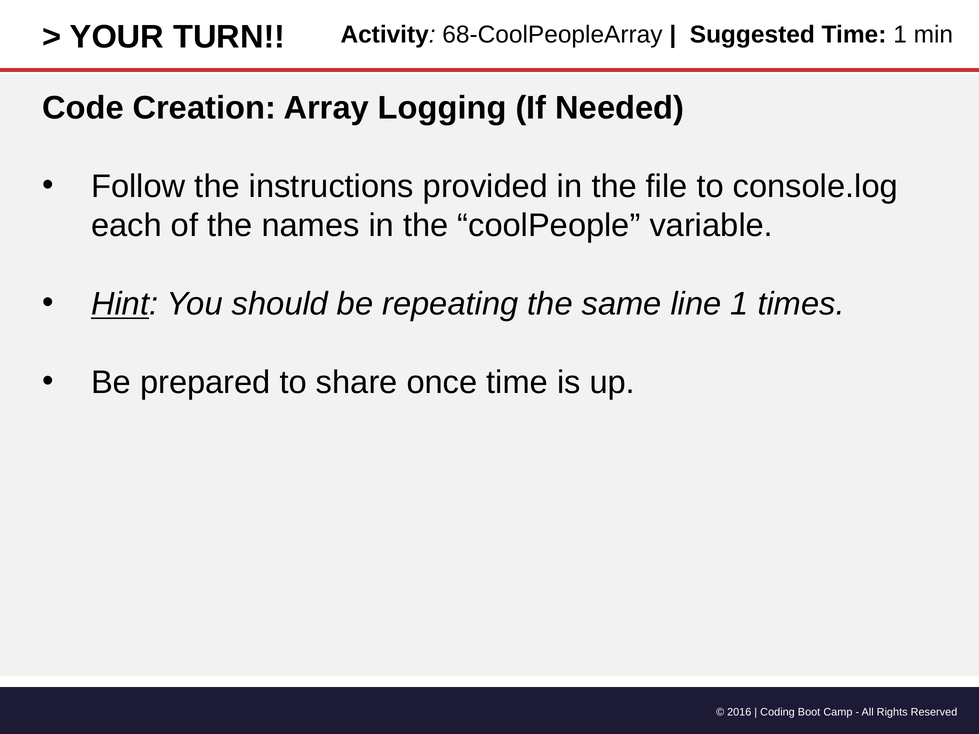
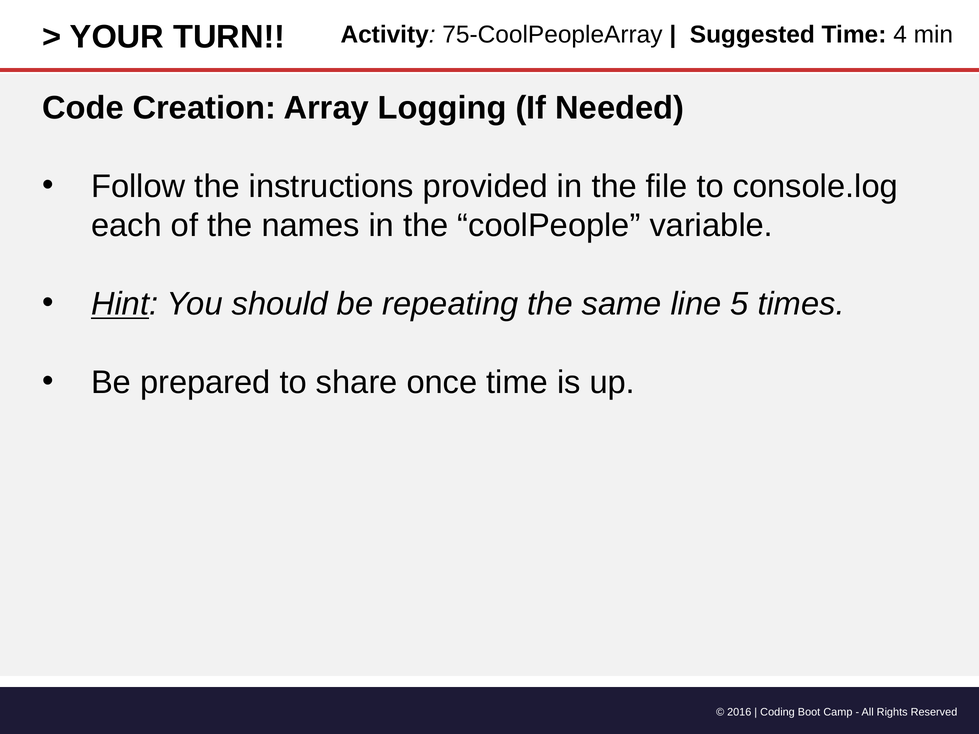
68-CoolPeopleArray: 68-CoolPeopleArray -> 75-CoolPeopleArray (552, 35)
Time 1: 1 -> 4 (900, 35)
line 1: 1 -> 5 (740, 304)
